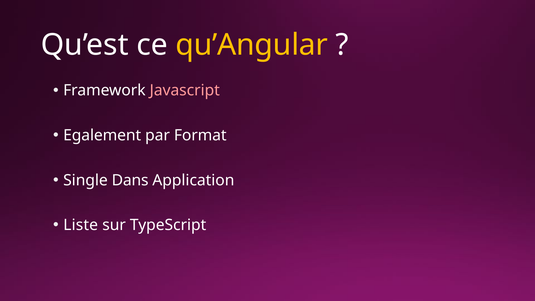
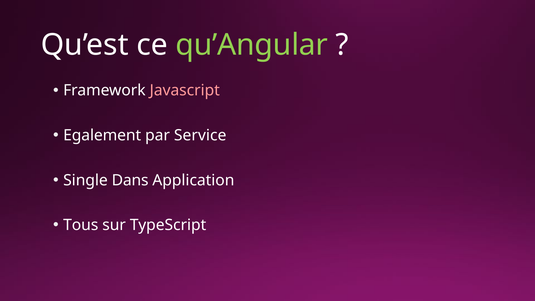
qu’Angular colour: yellow -> light green (252, 45)
Format: Format -> Service (200, 135)
Liste: Liste -> Tous (81, 225)
